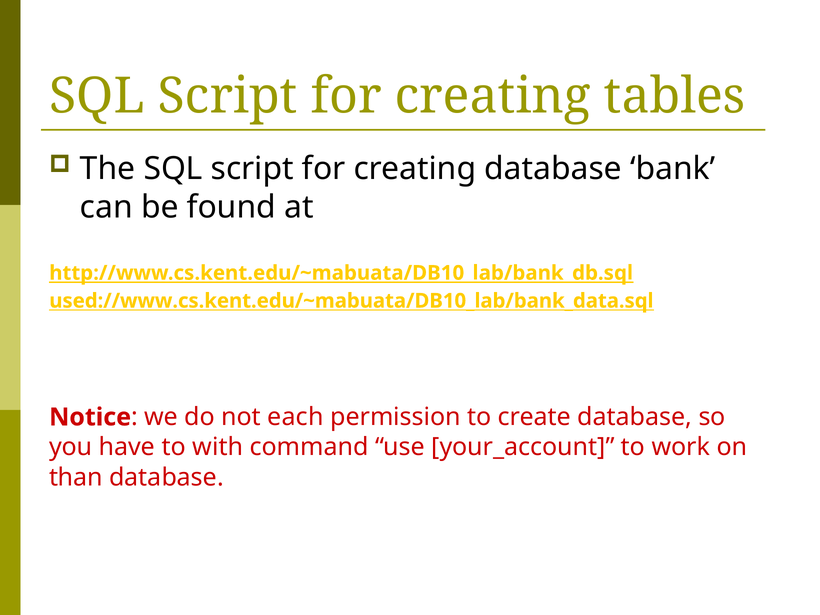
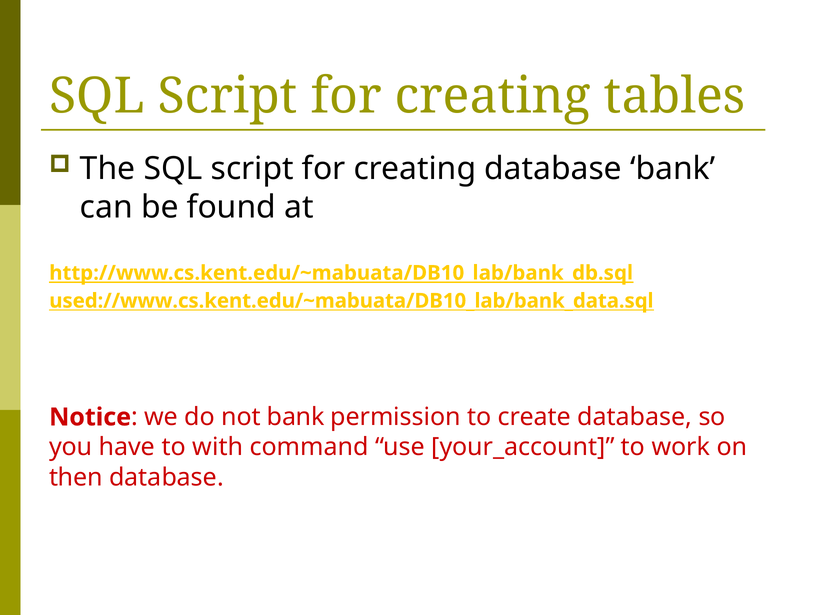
not each: each -> bank (296, 417)
than: than -> then (76, 477)
